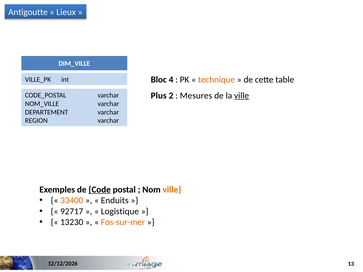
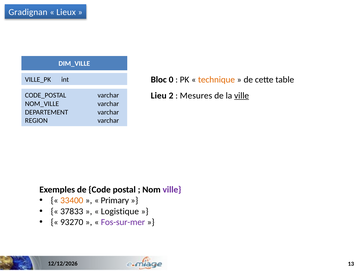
Antigoutte: Antigoutte -> Gradignan (28, 12)
4: 4 -> 0 (171, 80)
Plus: Plus -> Lieu (159, 96)
Code underline: present -> none (100, 190)
ville colour: orange -> purple (172, 190)
Enduits: Enduits -> Primary (115, 201)
92717: 92717 -> 37833 (72, 211)
13230: 13230 -> 93270 (72, 222)
Fos-sur-mer colour: orange -> purple (123, 222)
